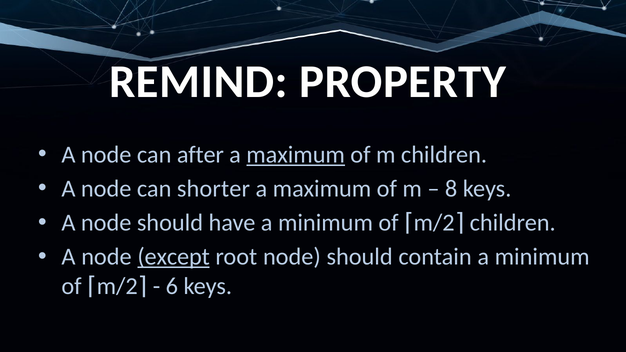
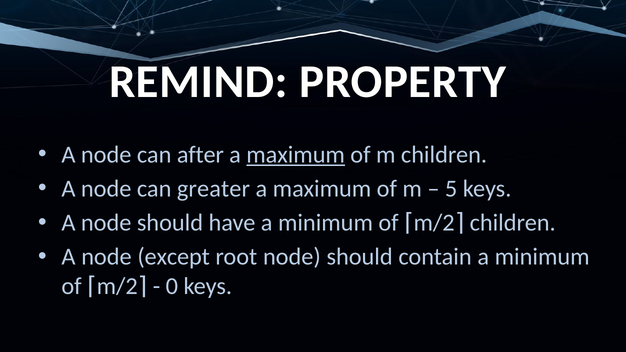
shorter: shorter -> greater (213, 189)
8: 8 -> 5 (451, 189)
except underline: present -> none (174, 257)
6: 6 -> 0 (172, 286)
